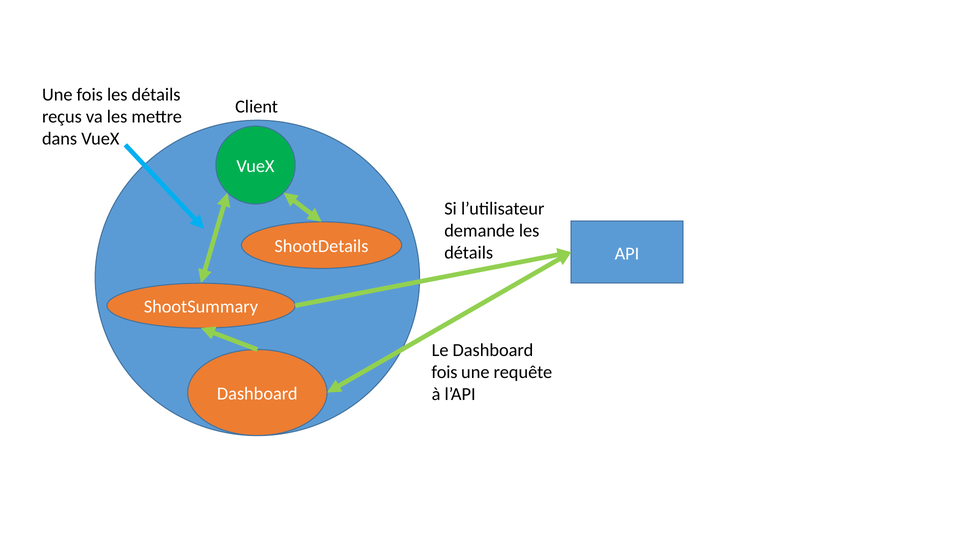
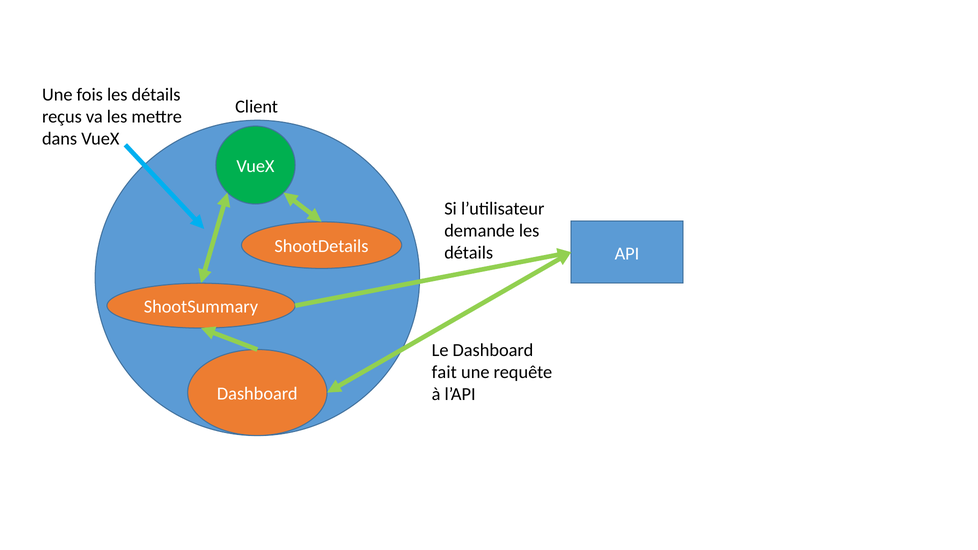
fois: fois -> fait (444, 372)
